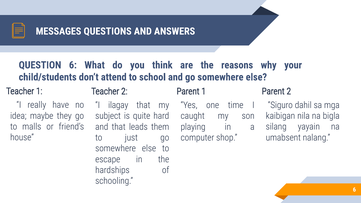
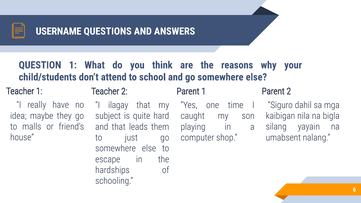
MESSAGES: MESSAGES -> USERNAME (59, 31)
QUESTION 6: 6 -> 1 (73, 65)
